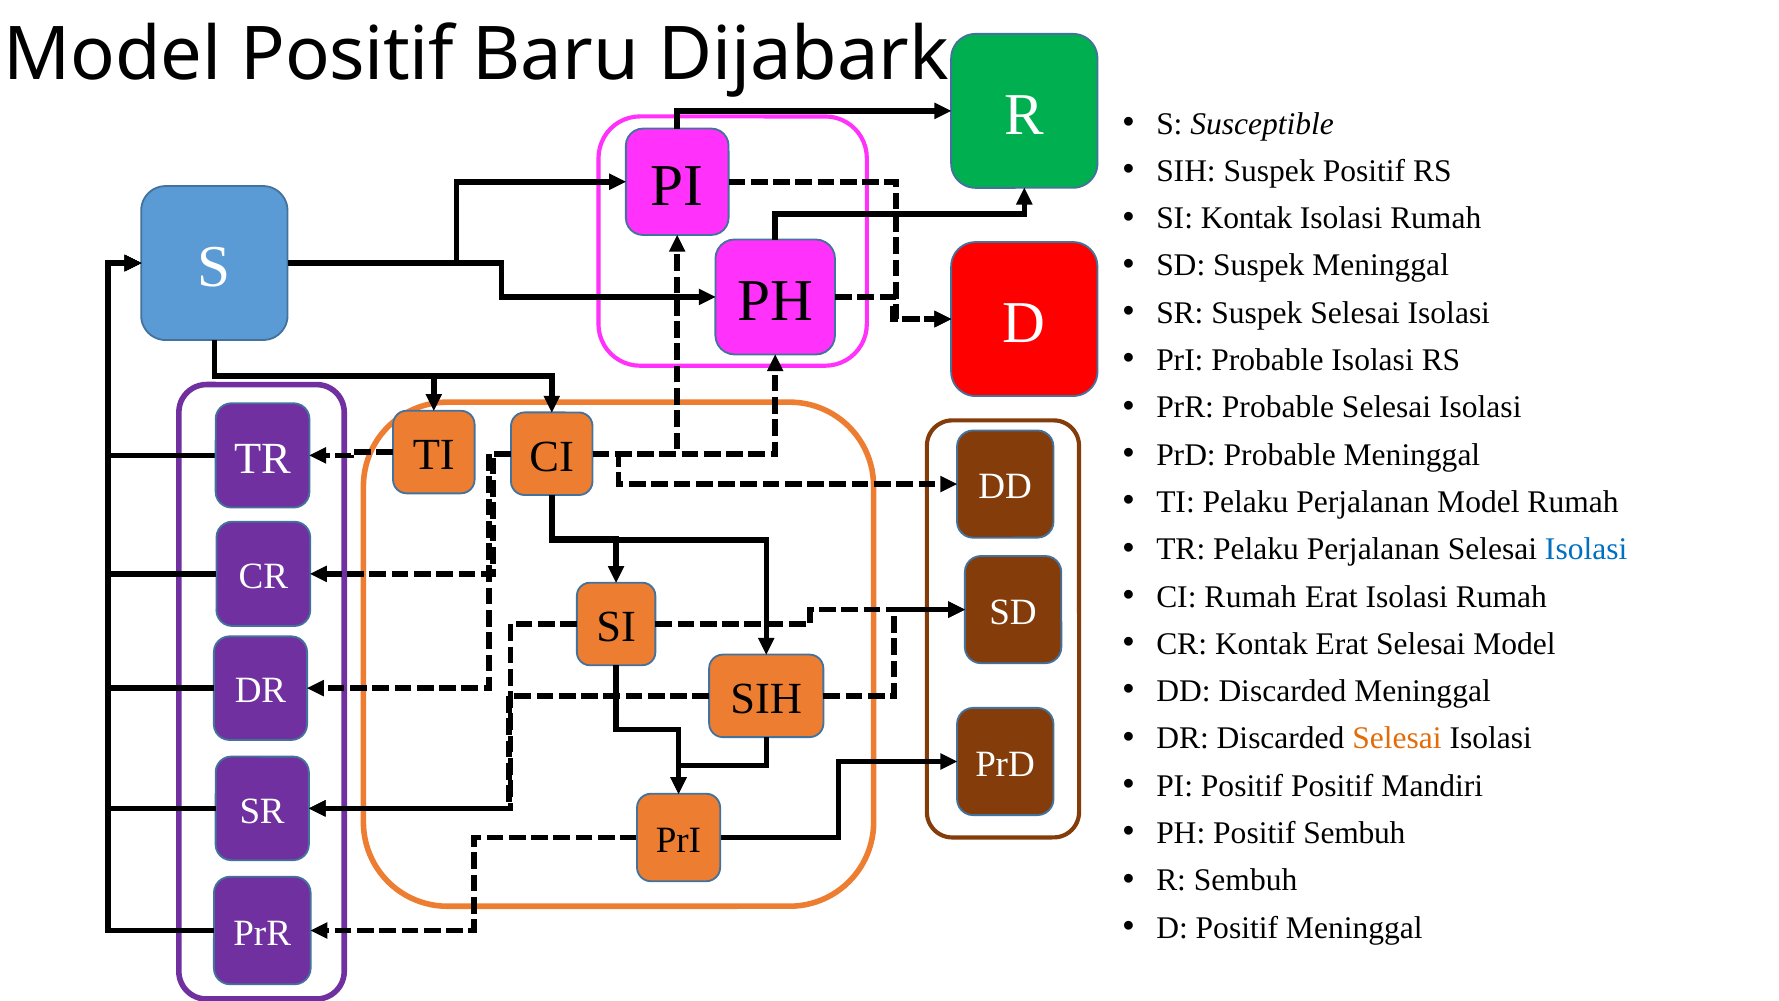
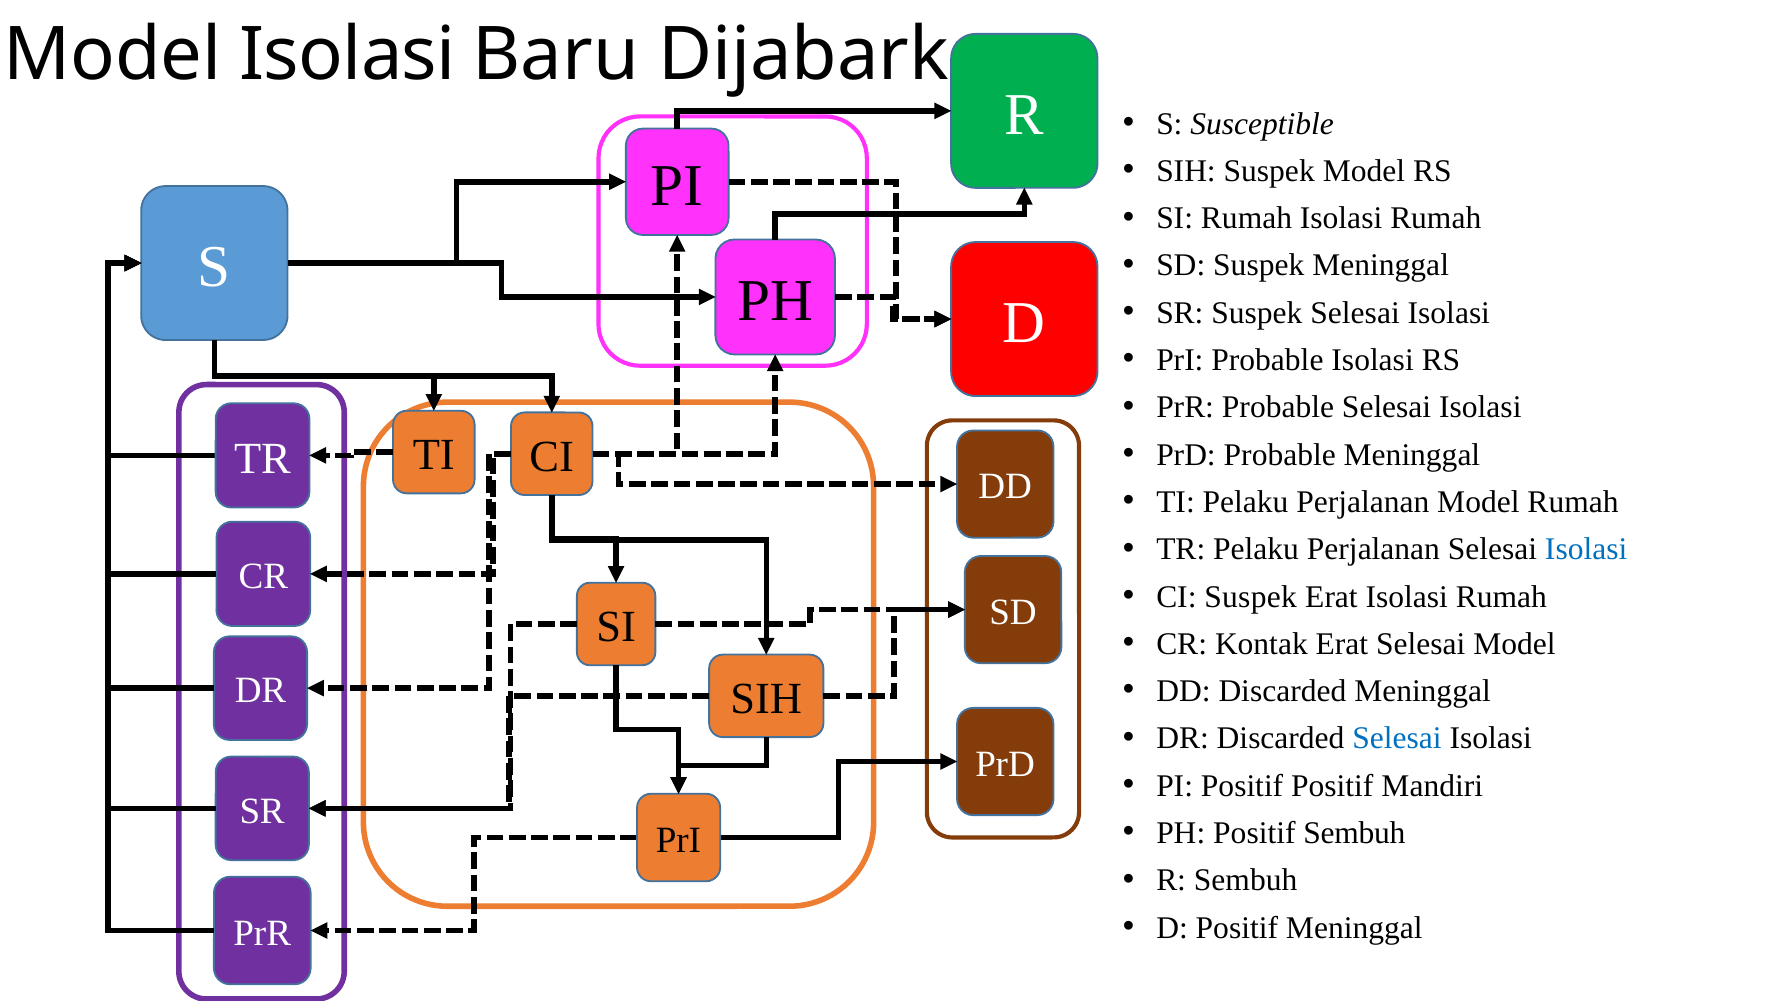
Model Positif: Positif -> Isolasi (348, 55)
Suspek Positif: Positif -> Model (1364, 171)
SI Kontak: Kontak -> Rumah (1246, 218)
CI Rumah: Rumah -> Suspek (1251, 596)
Selesai colour: orange -> blue (1397, 738)
